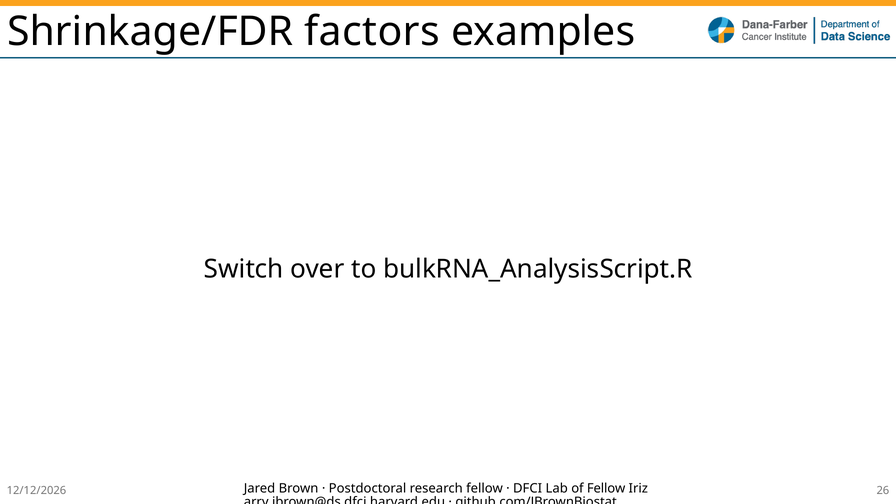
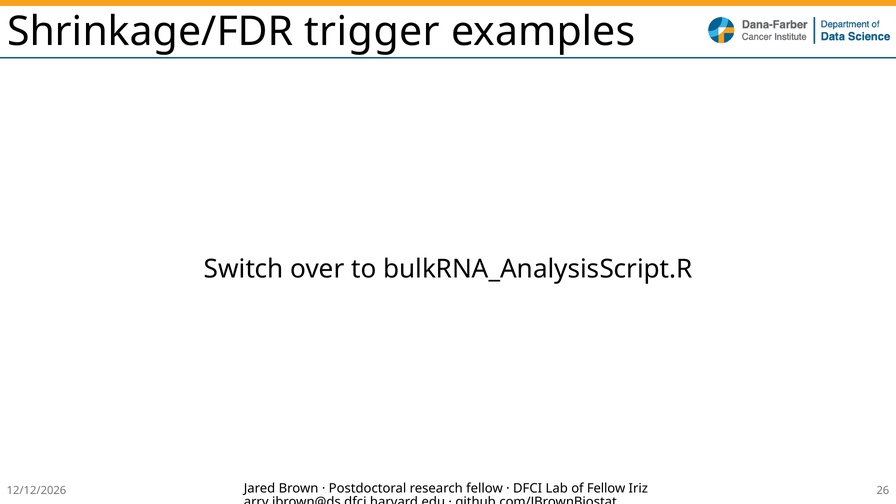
factors: factors -> trigger (372, 32)
